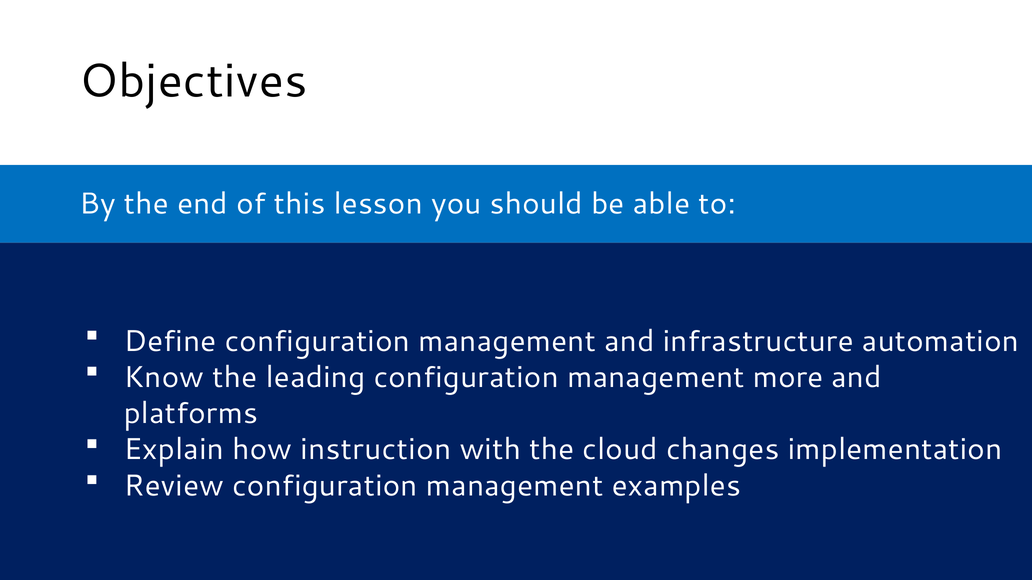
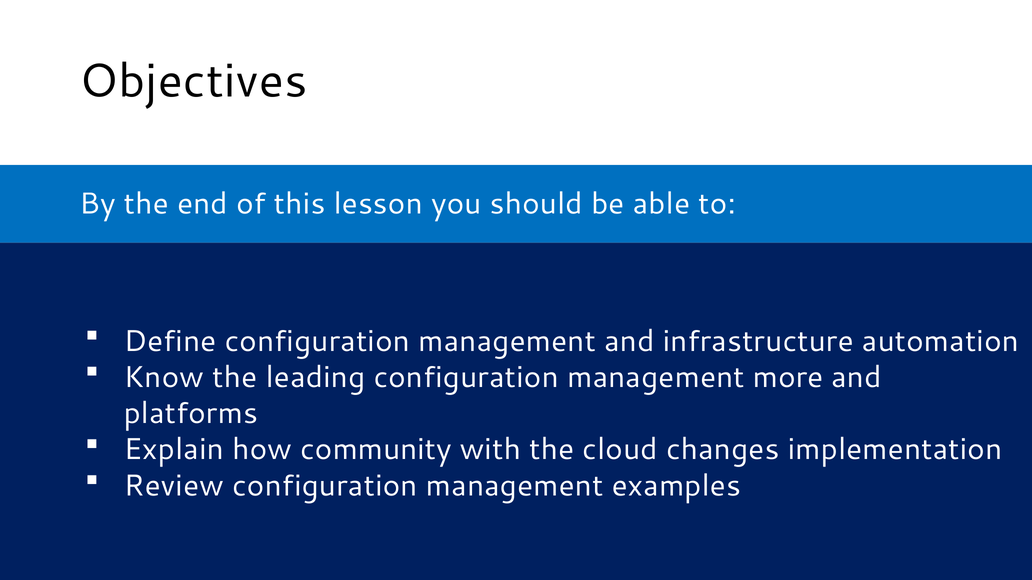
instruction: instruction -> community (376, 450)
